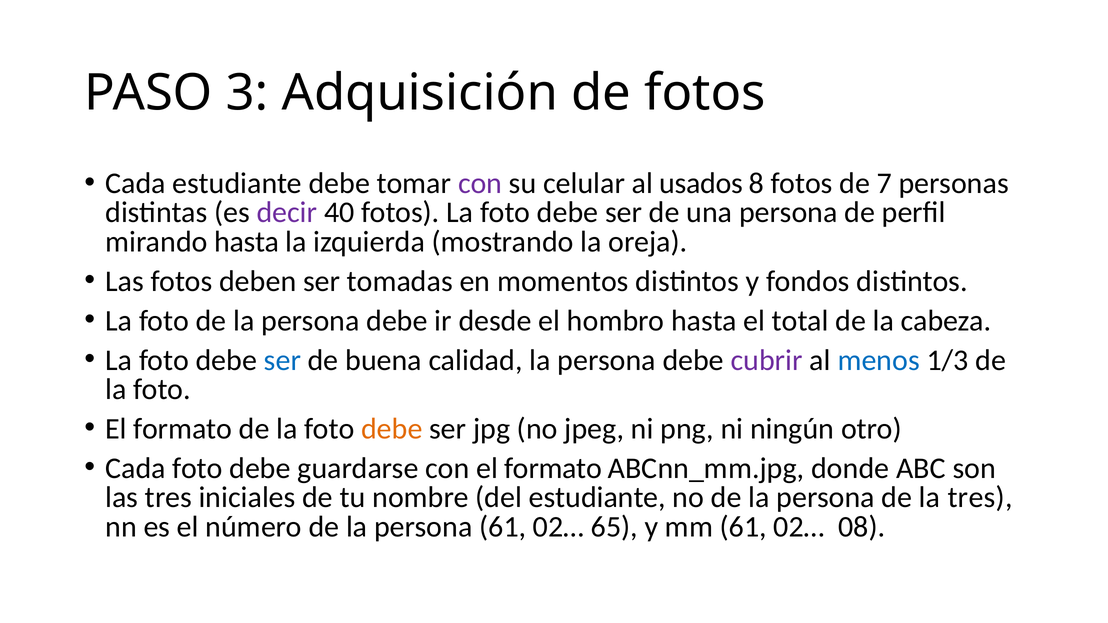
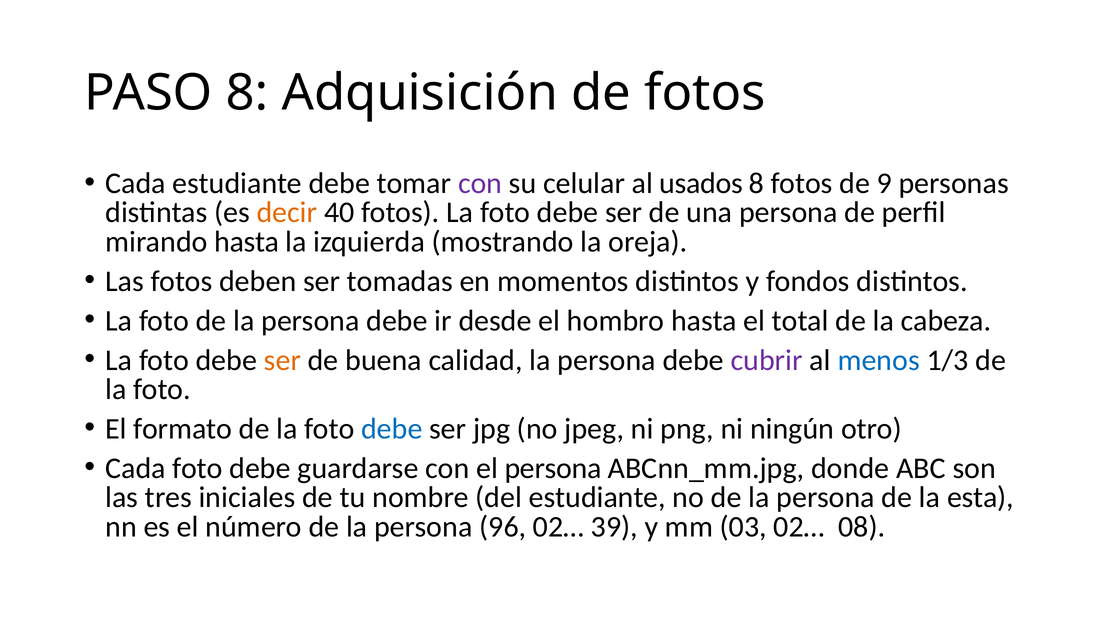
PASO 3: 3 -> 8 (247, 93)
7: 7 -> 9 (884, 183)
decir colour: purple -> orange (287, 213)
ser colour: blue -> orange (282, 360)
debe colour: orange -> blue (392, 429)
con el formato: formato -> persona (553, 469)
la tres: tres -> esta (980, 498)
persona 61: 61 -> 96 (503, 527)
65: 65 -> 39 (614, 527)
mm 61: 61 -> 03 (743, 527)
